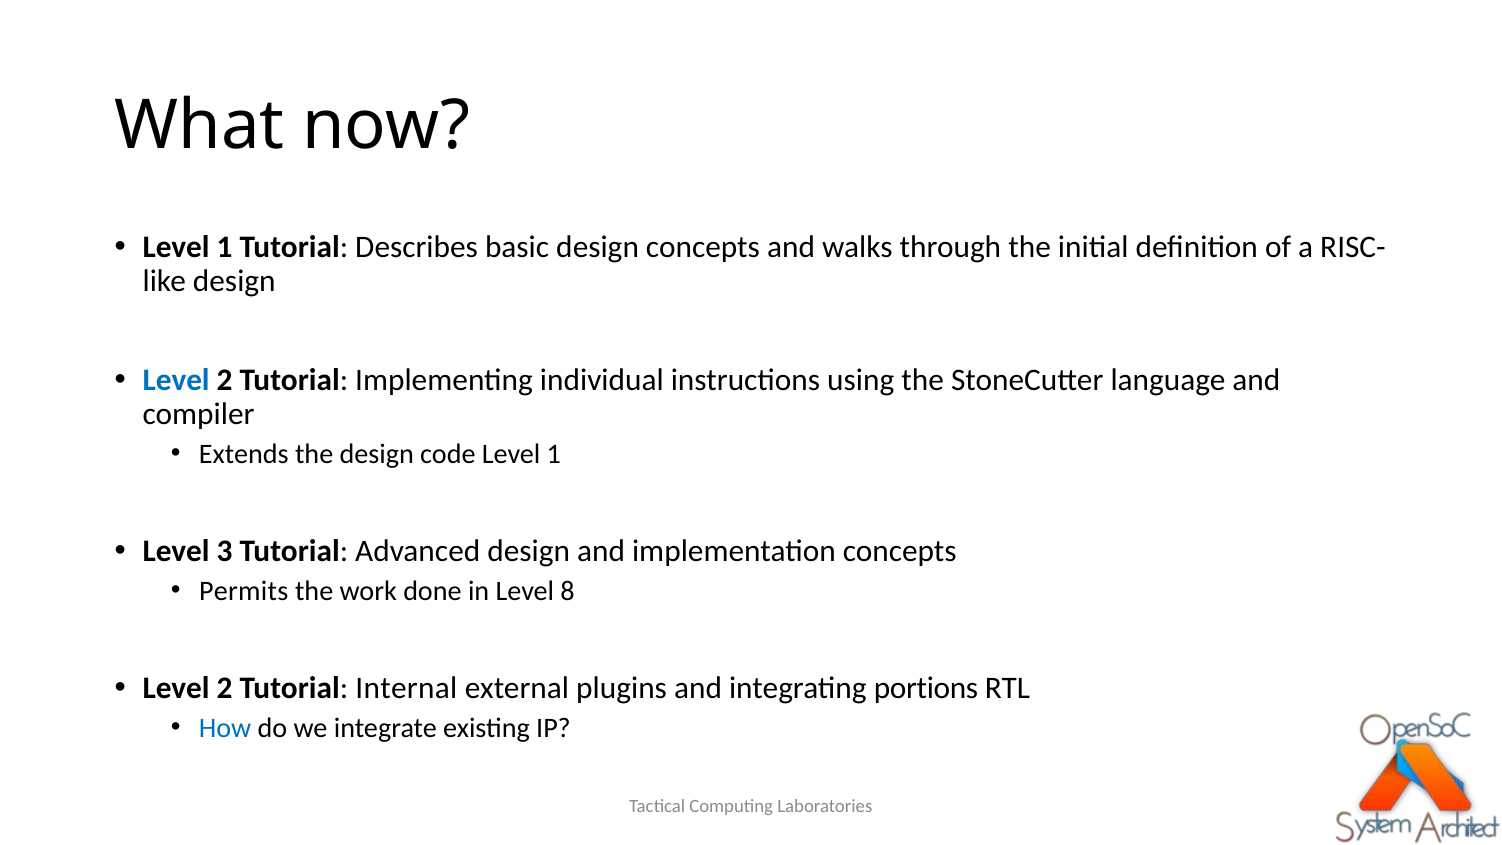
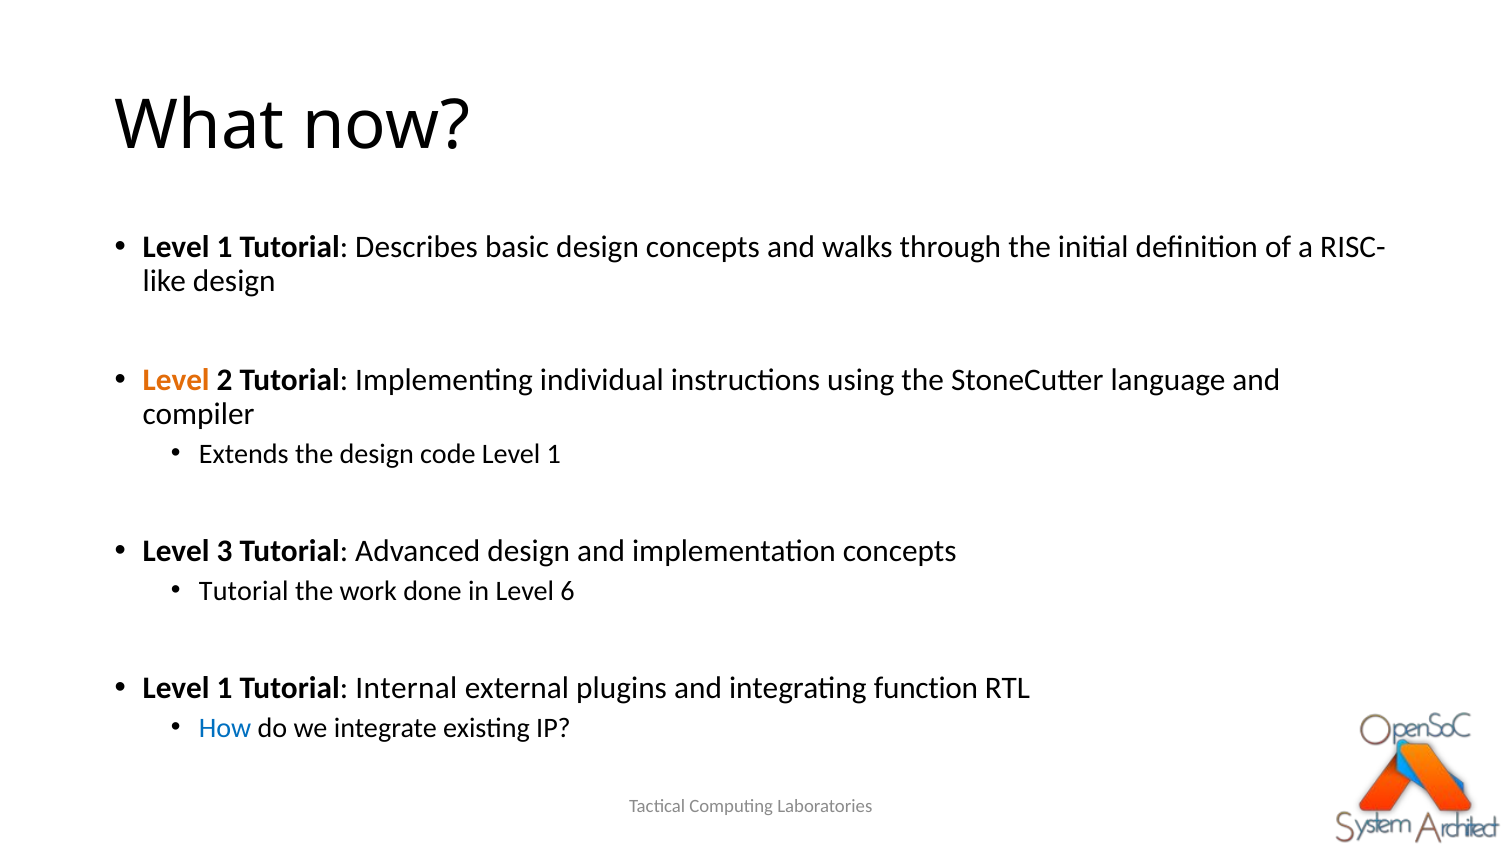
Level colour: blue -> orange (176, 380)
Permits: Permits -> Tutorial (244, 591)
8: 8 -> 6 (568, 591)
2: 2 -> 1 (225, 688)
portions: portions -> function (926, 688)
